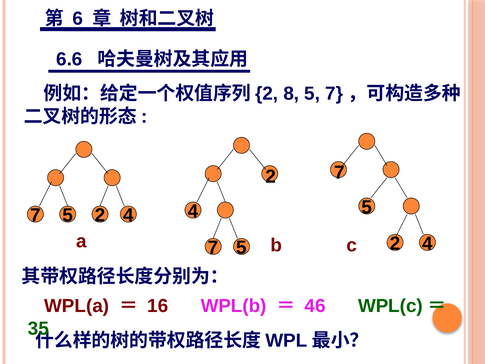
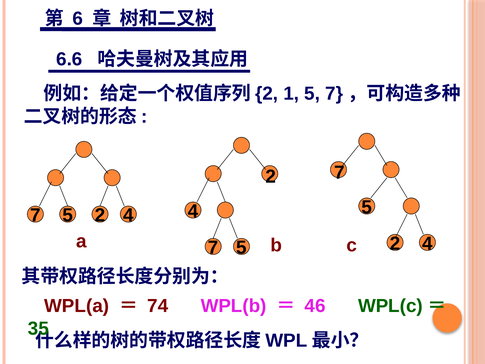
8: 8 -> 1 (291, 94)
16: 16 -> 74 (158, 306)
